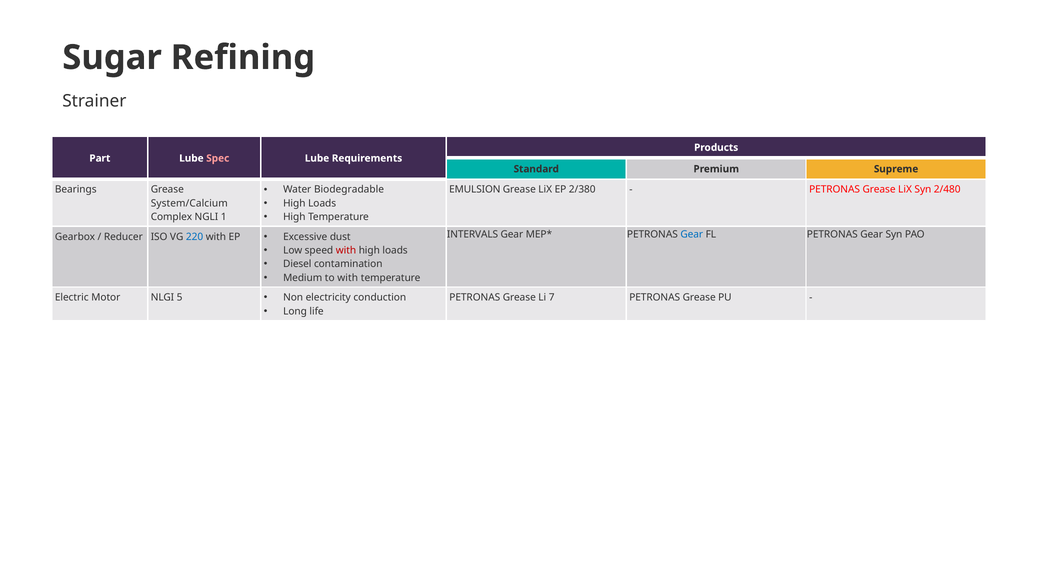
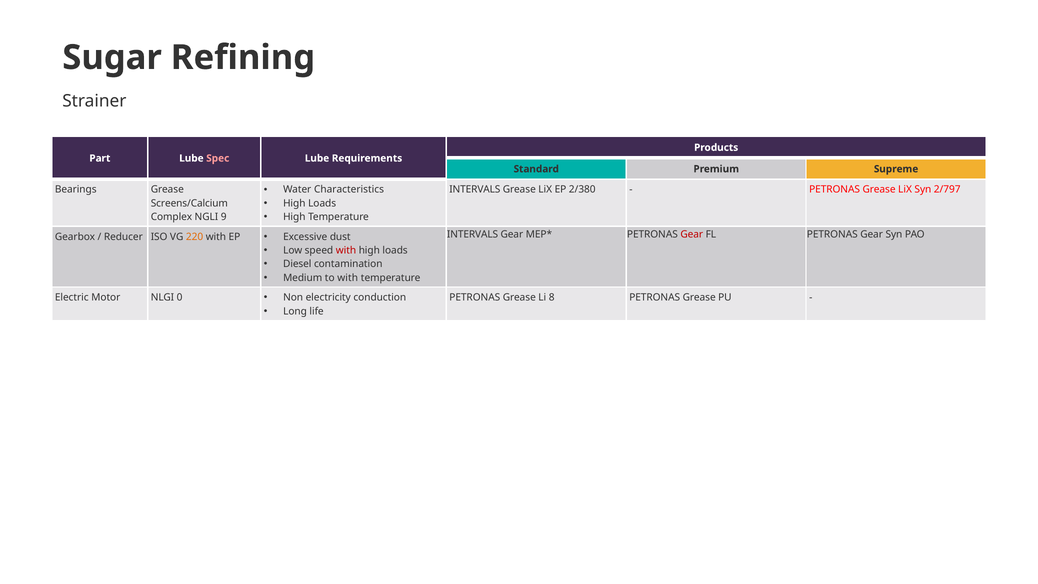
Biodegradable: Biodegradable -> Characteristics (349, 190)
EMULSION: EMULSION -> INTERVALS (475, 190)
2/480: 2/480 -> 2/797 (947, 190)
System/Calcium: System/Calcium -> Screens/Calcium (189, 203)
1: 1 -> 9 (224, 217)
Gear colour: blue -> red (692, 234)
220 colour: blue -> orange (195, 237)
5: 5 -> 0 (180, 297)
7: 7 -> 8 (552, 297)
